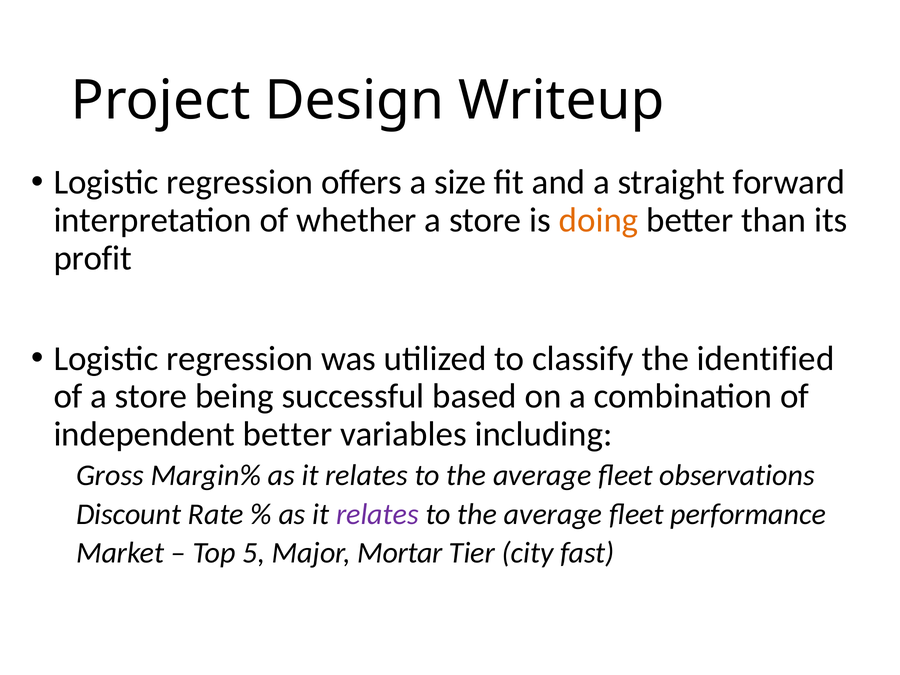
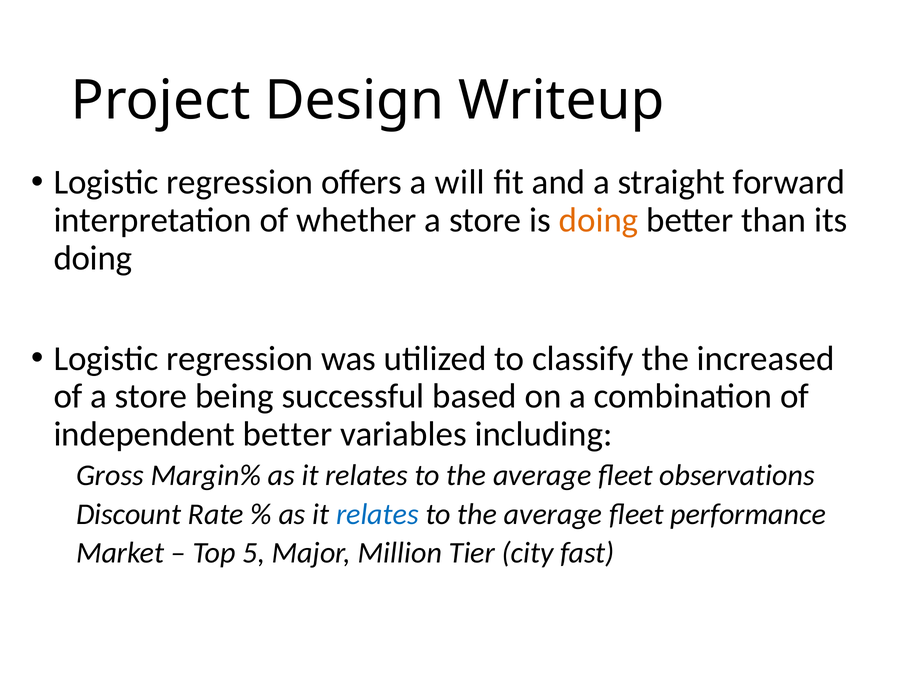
size: size -> will (460, 182)
profit: profit -> doing (93, 258)
identified: identified -> increased (766, 359)
relates colour: purple -> blue (377, 514)
Mortar: Mortar -> Million (400, 553)
